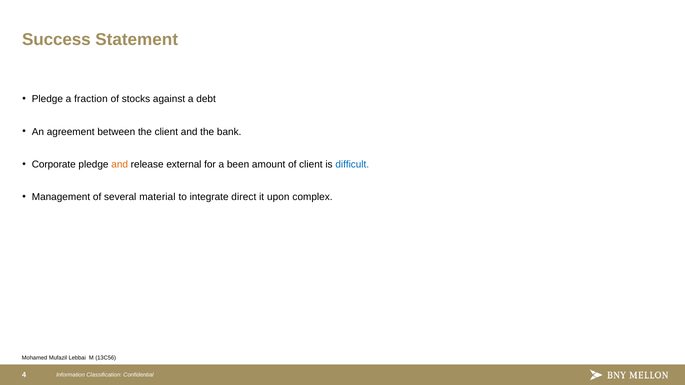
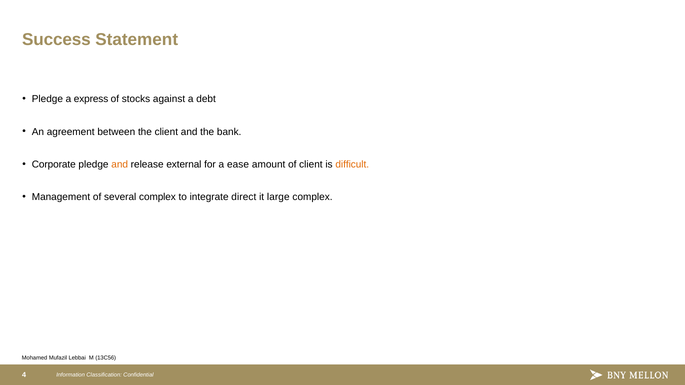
fraction: fraction -> express (91, 99)
been: been -> ease (238, 164)
difficult colour: blue -> orange (352, 164)
several material: material -> complex (157, 197)
upon: upon -> large (278, 197)
